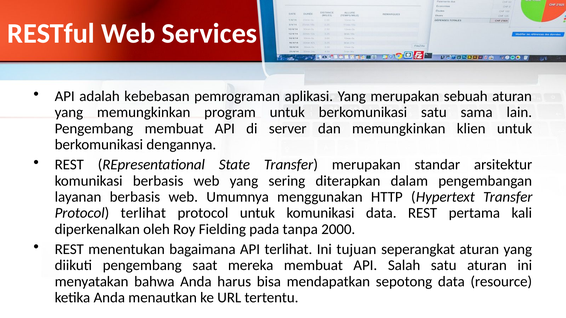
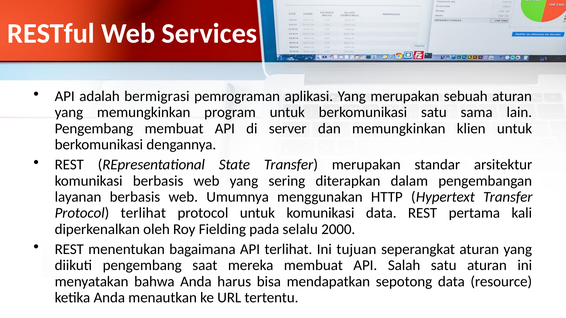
kebebasan: kebebasan -> bermigrasi (157, 96)
tanpa: tanpa -> selalu (300, 229)
